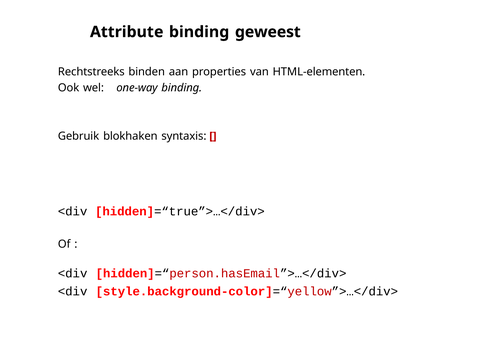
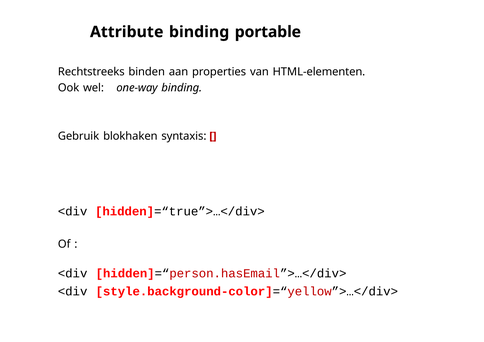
geweest: geweest -> portable (268, 32)
